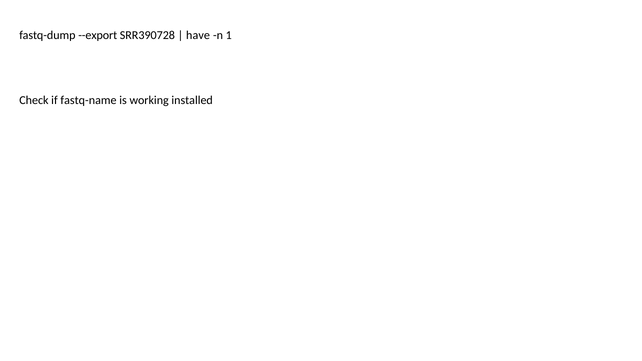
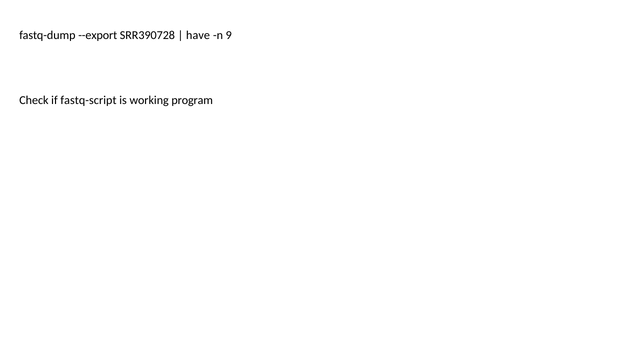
1: 1 -> 9 (229, 35)
fastq-name: fastq-name -> fastq-script (88, 100)
installed: installed -> program (192, 100)
